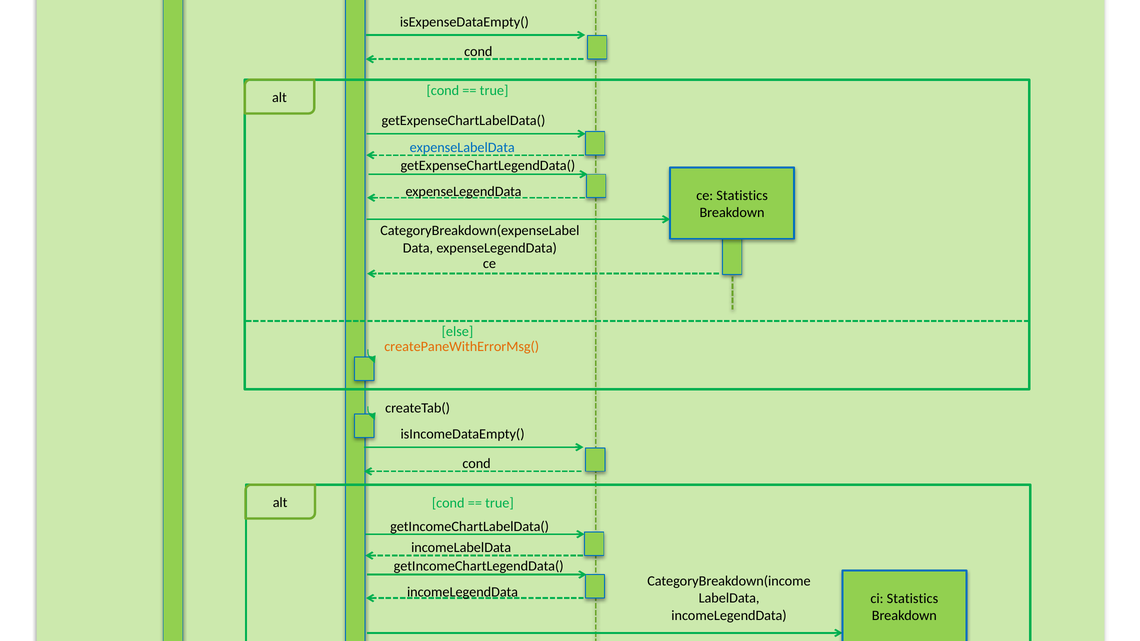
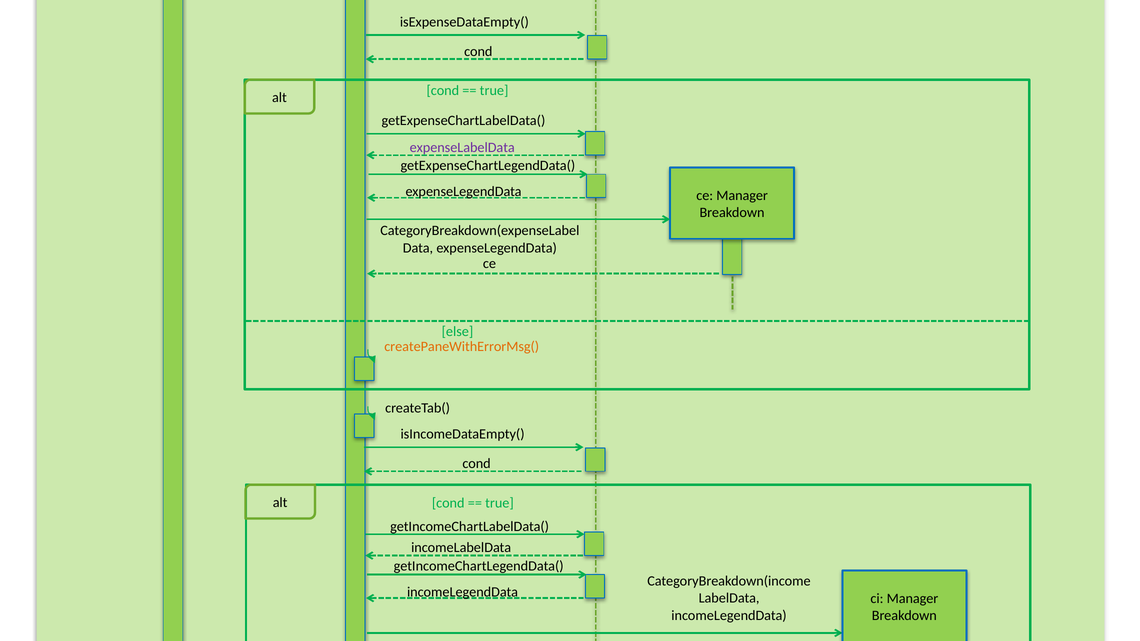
expenseLabelData colour: blue -> purple (462, 147)
ce Statistics: Statistics -> Manager (742, 196)
ci Statistics: Statistics -> Manager (912, 599)
